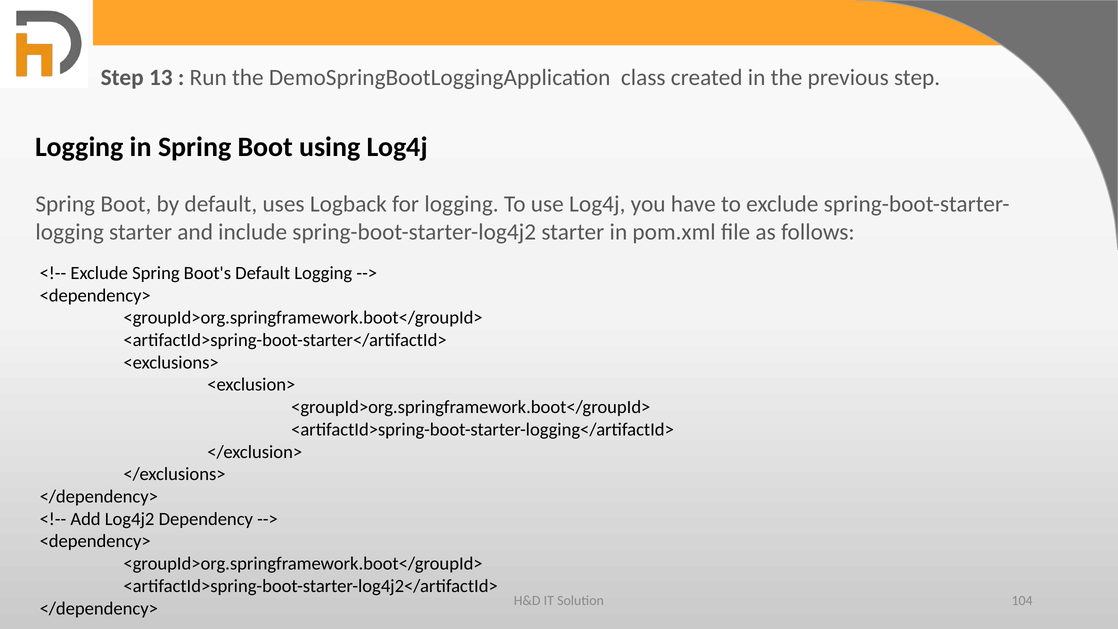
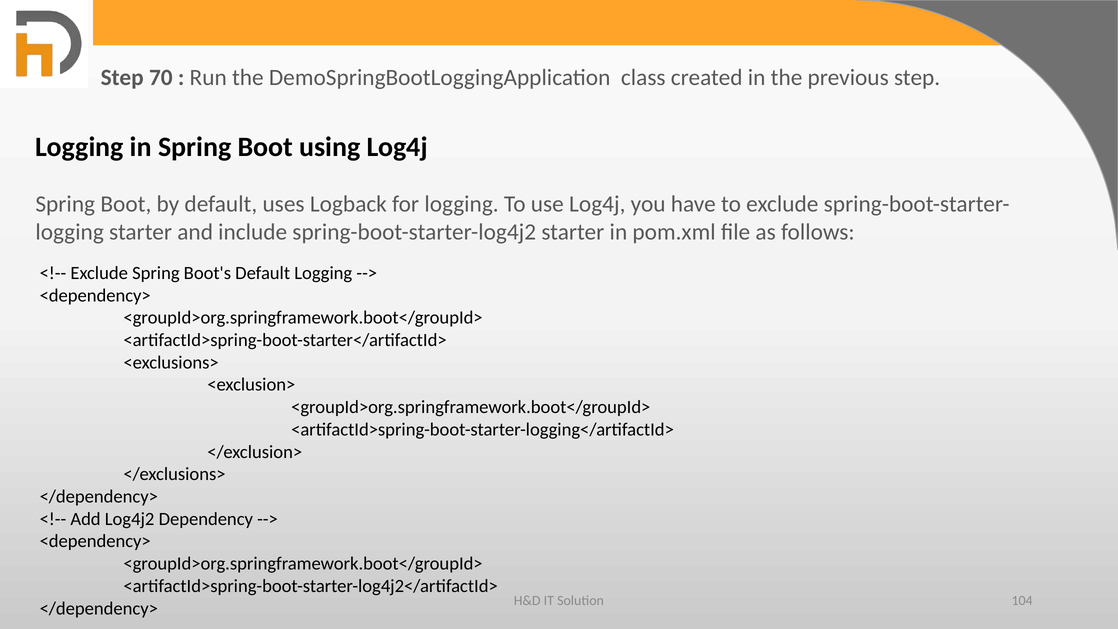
13: 13 -> 70 (161, 77)
